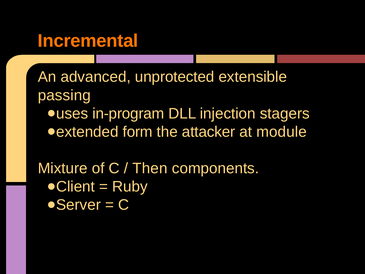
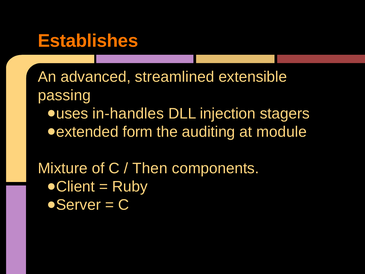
Incremental: Incremental -> Establishes (88, 41)
unprotected: unprotected -> streamlined (175, 77)
in-program: in-program -> in-handles (128, 113)
attacker: attacker -> auditing (209, 132)
